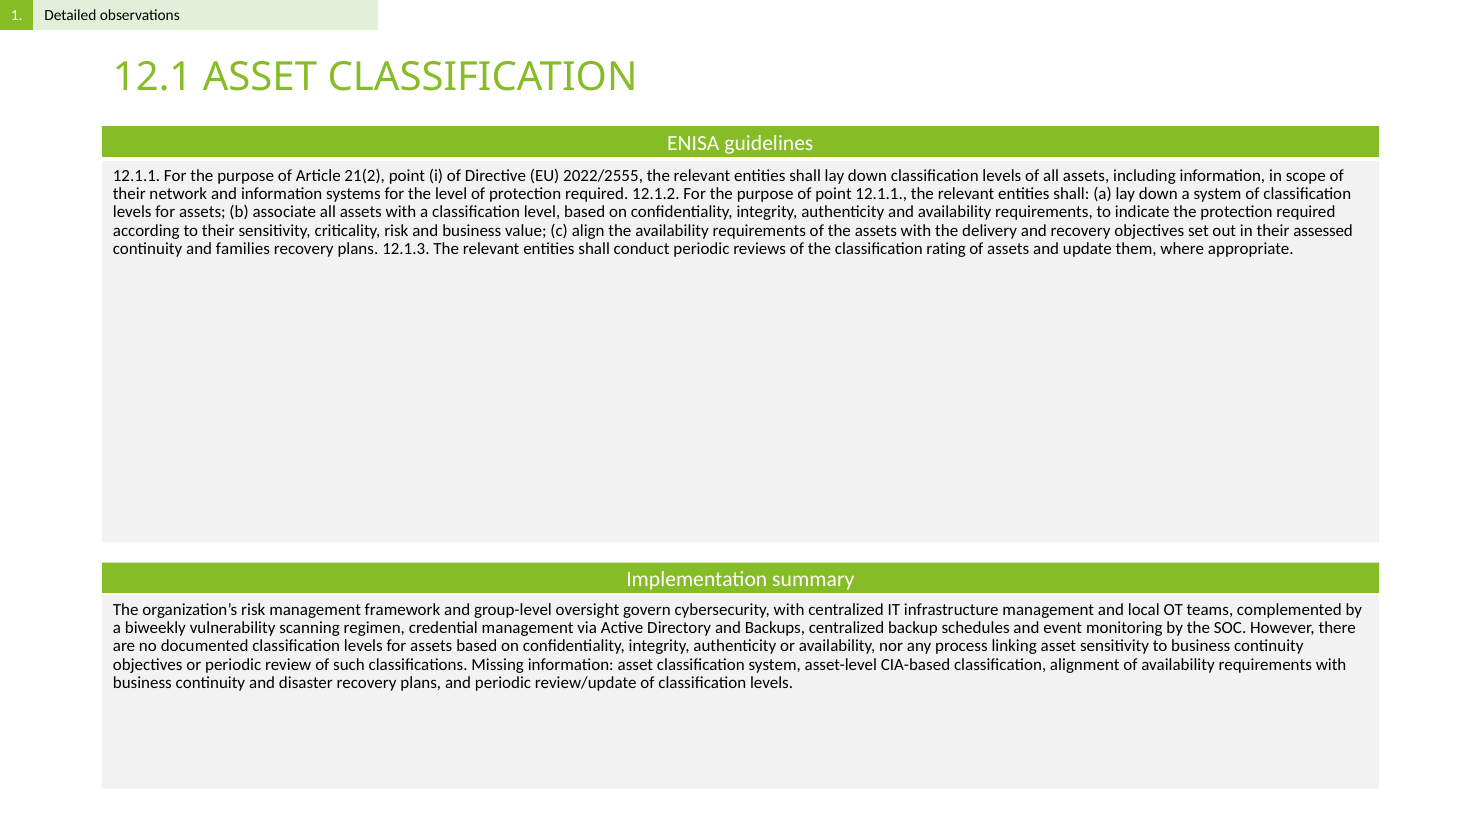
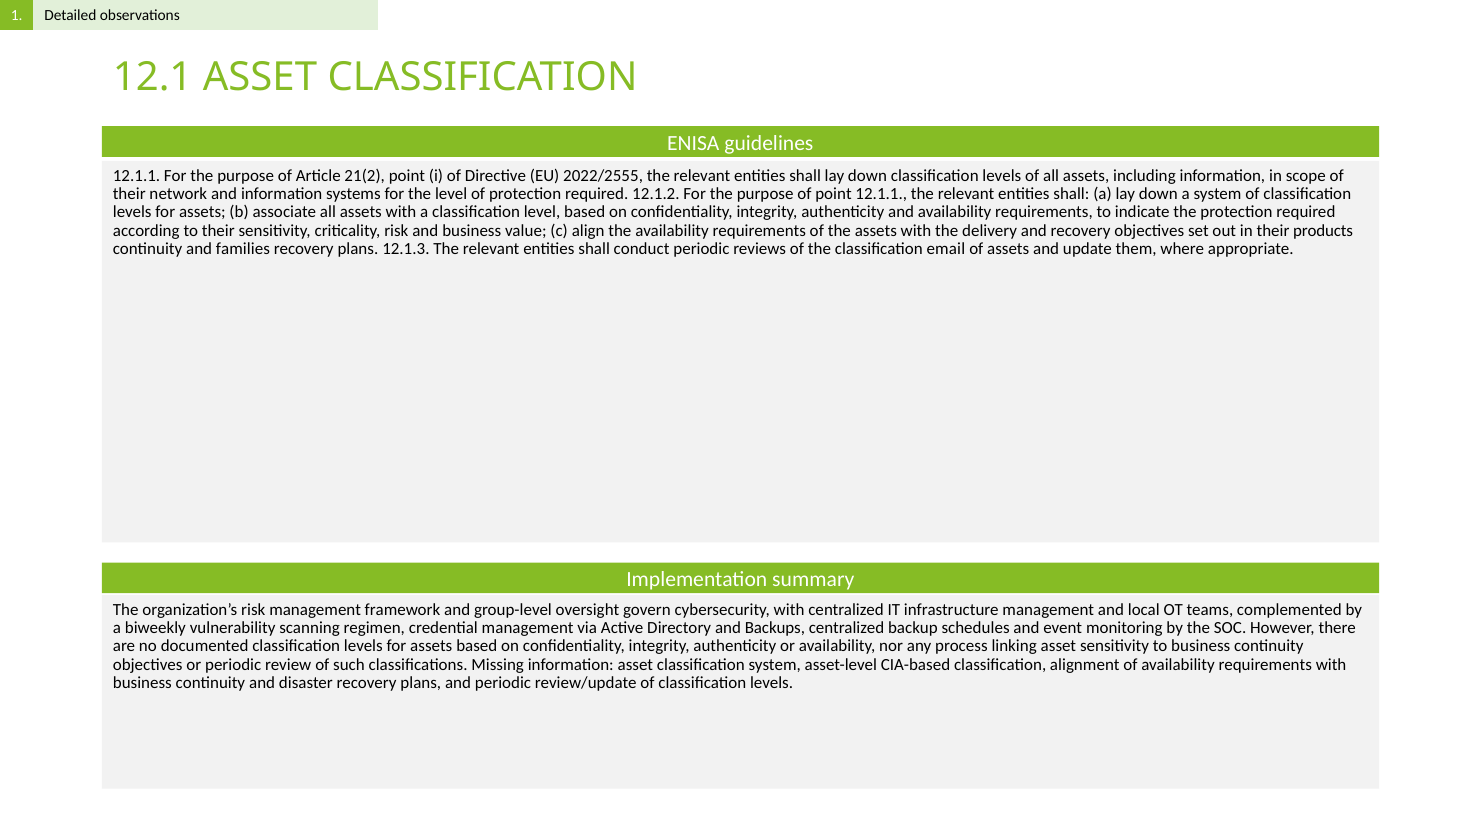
assessed: assessed -> products (1323, 230)
rating: rating -> email (946, 249)
